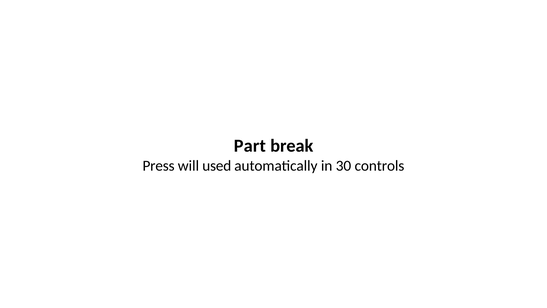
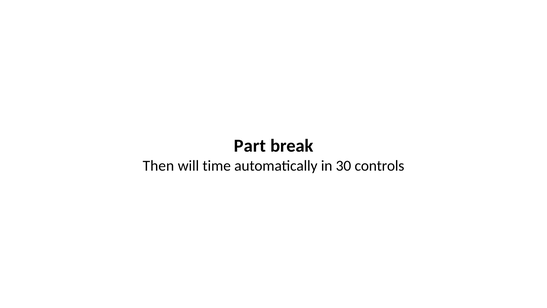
Press: Press -> Then (158, 166)
used: used -> time (217, 166)
